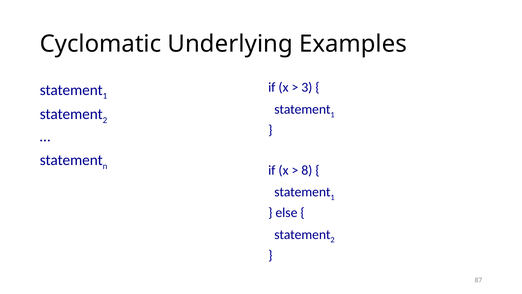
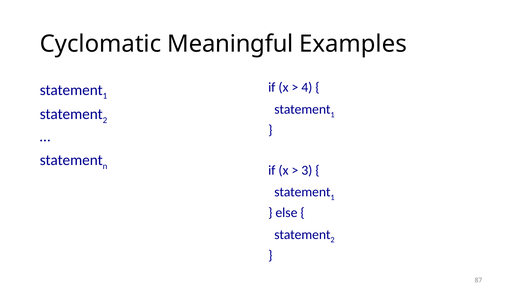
Underlying: Underlying -> Meaningful (230, 44)
3: 3 -> 4 (307, 87)
8: 8 -> 3 (307, 170)
